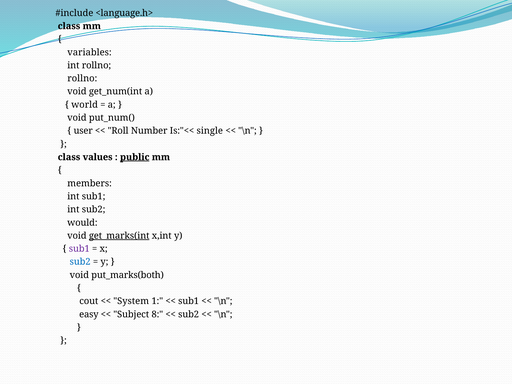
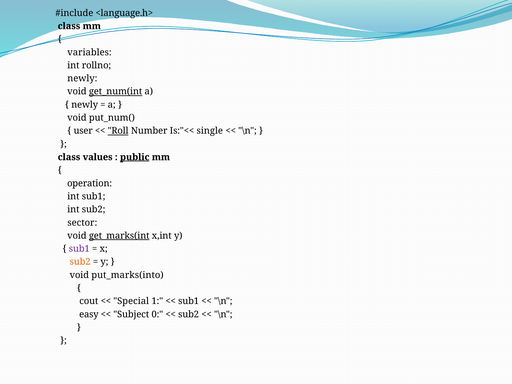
rollno: rollno -> newly (82, 79)
get_num(int underline: none -> present (116, 92)
world: world -> newly (85, 105)
Roll underline: none -> present (118, 131)
members: members -> operation (90, 183)
would: would -> sector (82, 223)
sub2 colour: blue -> orange (80, 262)
put_marks(both: put_marks(both -> put_marks(into (127, 275)
System: System -> Special (131, 301)
8: 8 -> 0 (157, 314)
